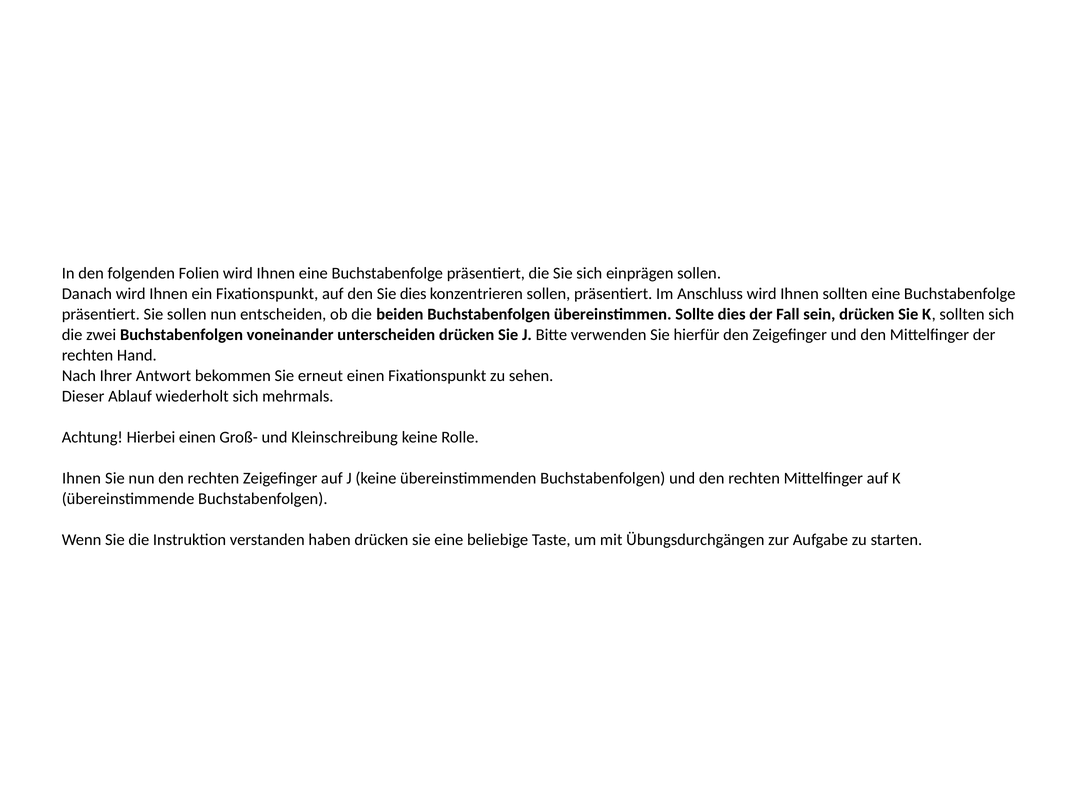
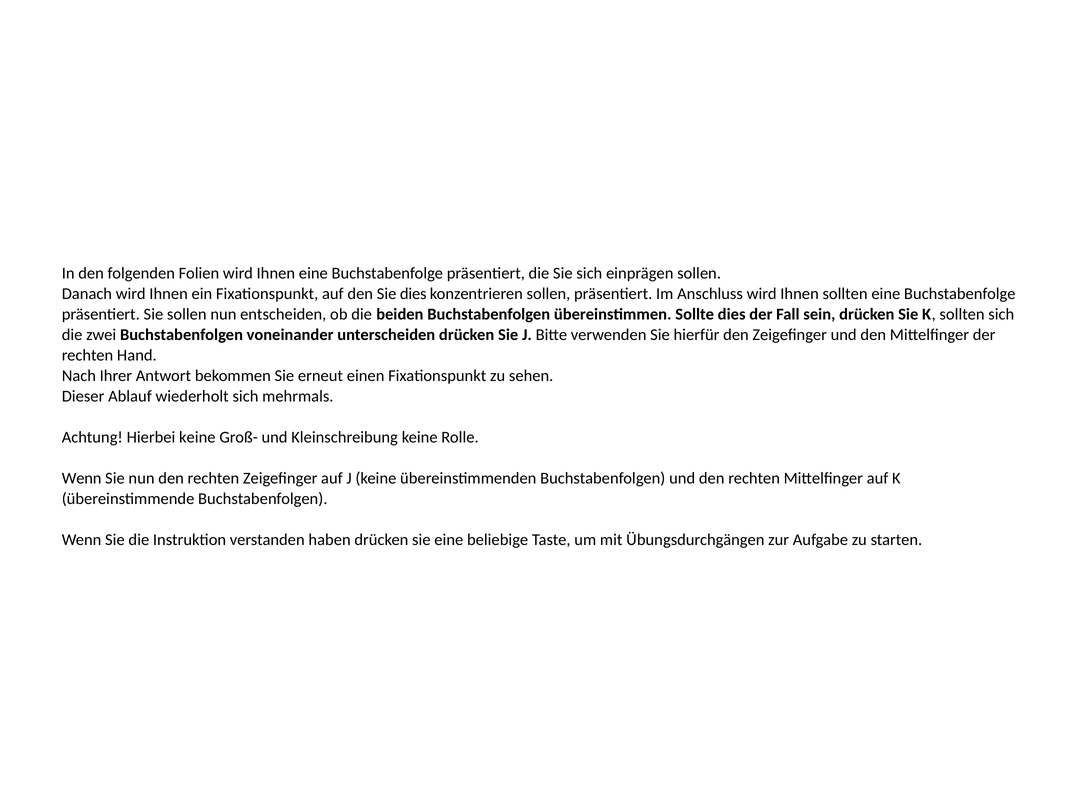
Hierbei einen: einen -> keine (197, 437)
Ihnen: Ihnen -> Wenn (82, 478)
